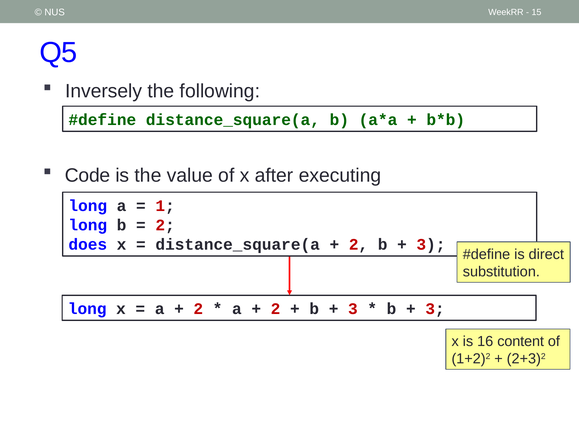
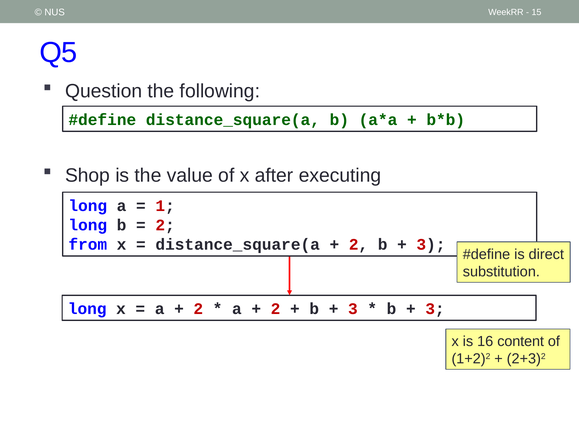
Inversely: Inversely -> Question (104, 91)
Code: Code -> Shop (88, 175)
does: does -> from (88, 244)
